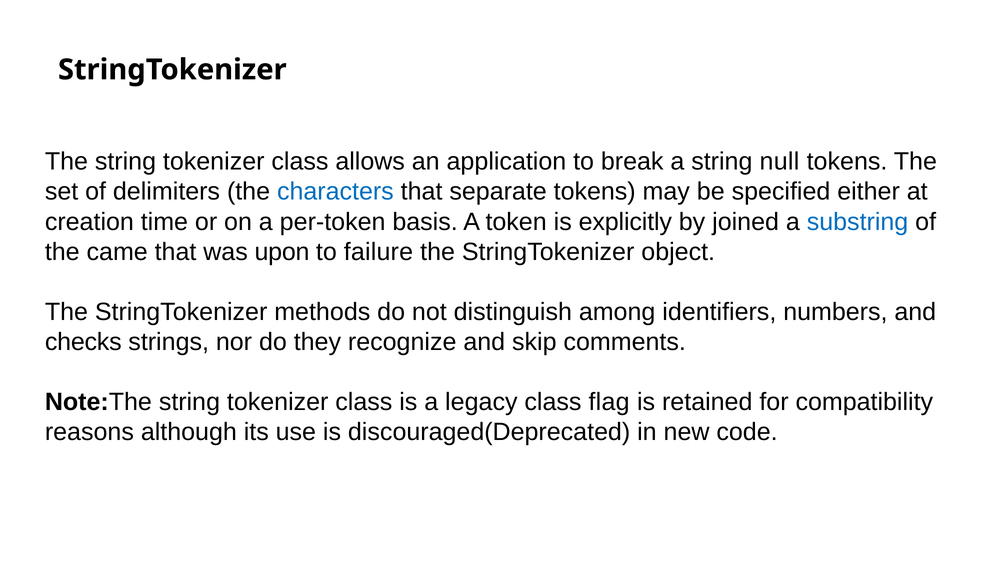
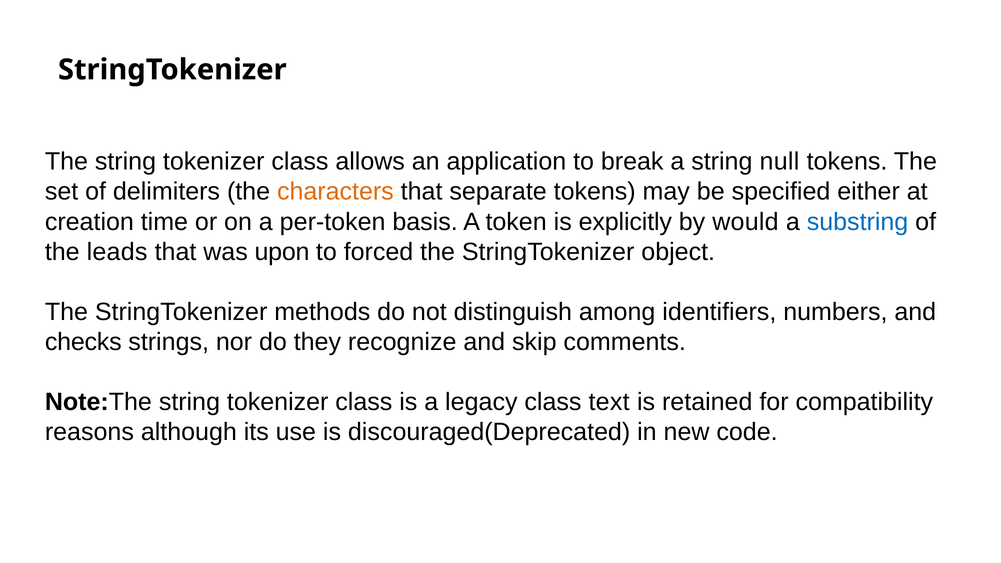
characters colour: blue -> orange (335, 192)
joined: joined -> would (745, 222)
came: came -> leads (117, 252)
failure: failure -> forced (379, 252)
flag: flag -> text (609, 402)
